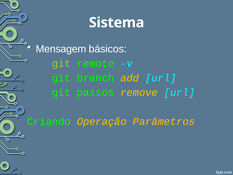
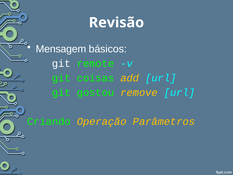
Sistema: Sistema -> Revisão (116, 23)
git colour: light green -> white (61, 63)
branch: branch -> coisas (95, 78)
passos: passos -> gostou (95, 92)
